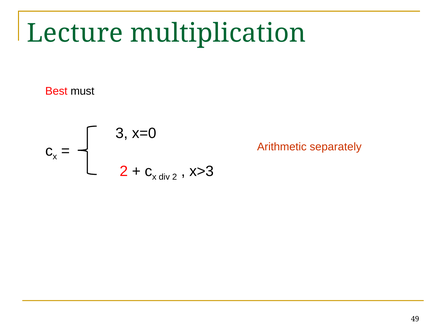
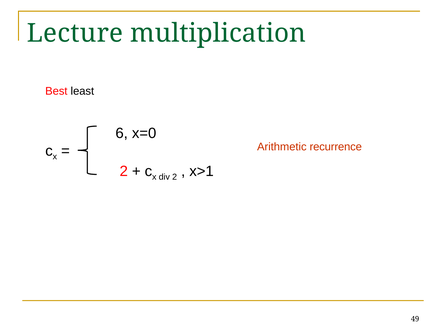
must: must -> least (82, 91)
3: 3 -> 6 (122, 133)
separately: separately -> recurrence (336, 147)
x>3: x>3 -> x>1 (202, 171)
